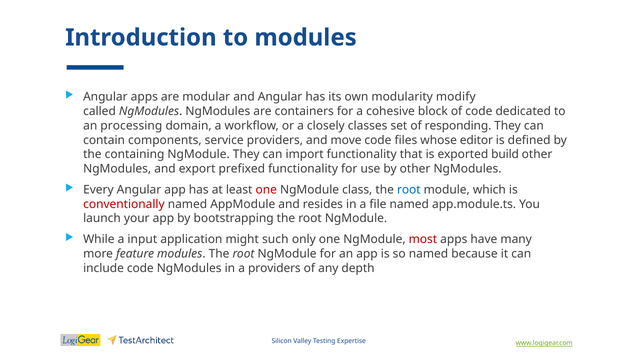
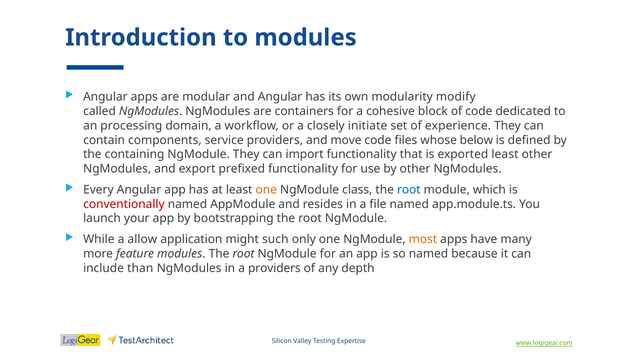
classes: classes -> initiate (368, 126)
responding: responding -> experience (458, 126)
editor: editor -> below (476, 140)
exported build: build -> least (505, 154)
one colour: red -> orange (266, 190)
input: input -> allow (142, 239)
most colour: red -> orange (423, 239)
include code: code -> than (140, 268)
